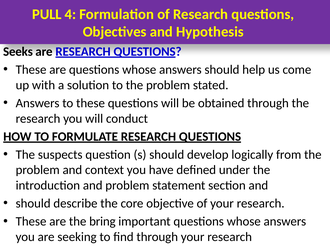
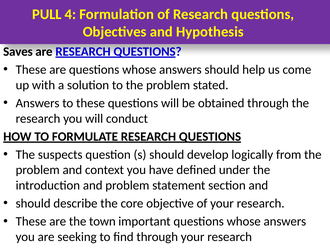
Seeks: Seeks -> Saves (18, 52)
bring: bring -> town (102, 221)
